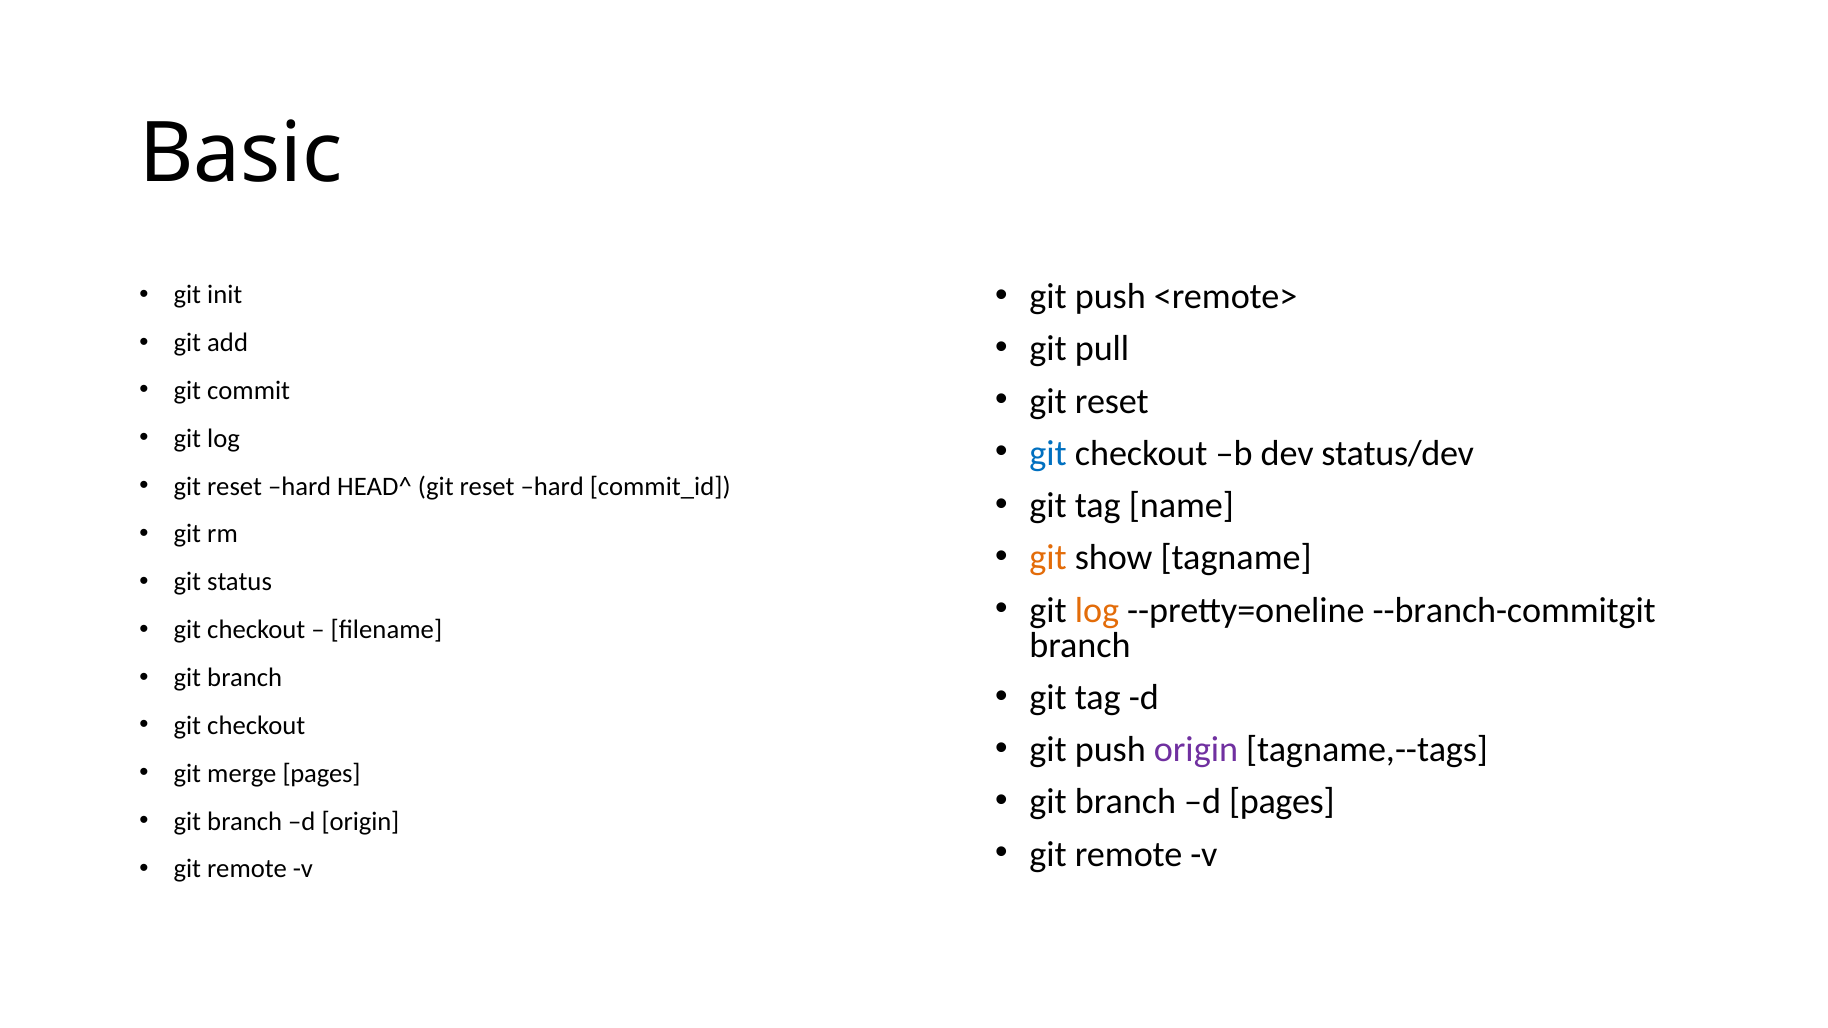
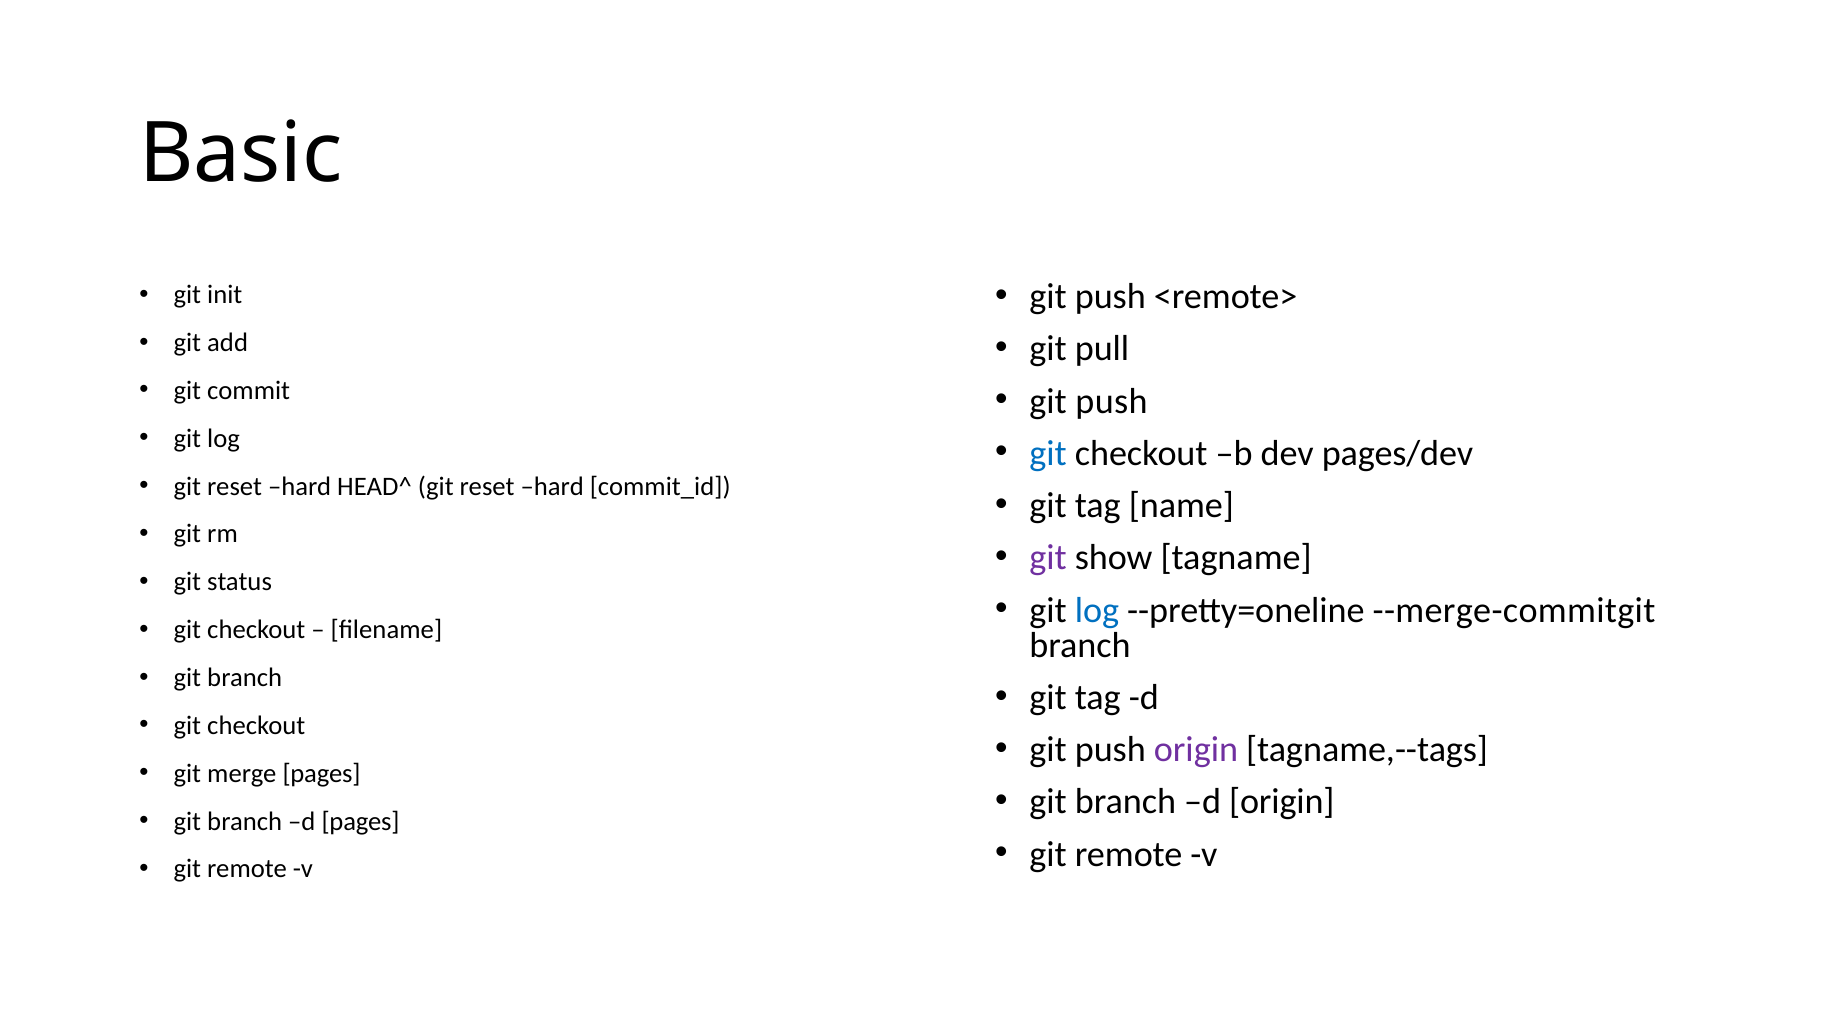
reset: reset -> push (1112, 401)
status/dev: status/dev -> pages/dev (1398, 453)
git colour: orange -> purple (1048, 558)
log colour: orange -> blue (1097, 610)
--branch-commitgit: --branch-commitgit -> --merge-commitgit (1514, 610)
d pages: pages -> origin (1282, 802)
d origin: origin -> pages (361, 821)
